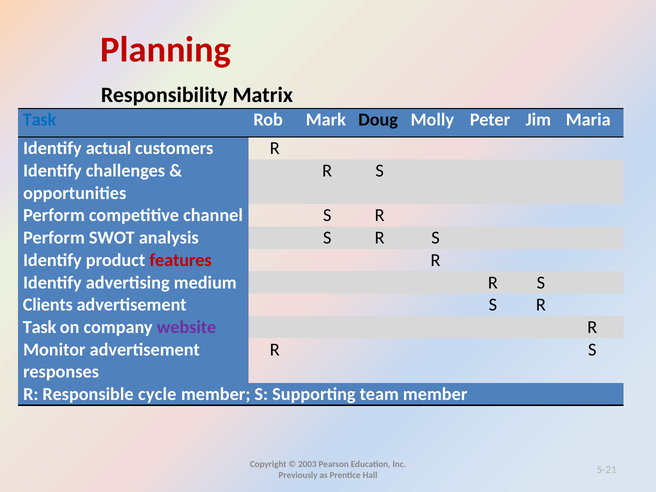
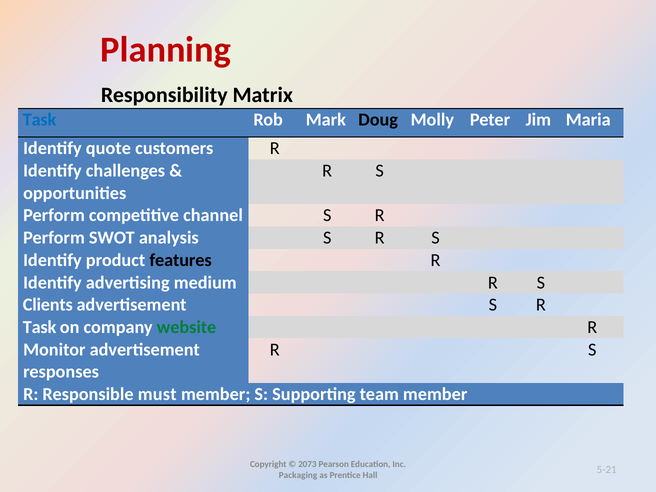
actual: actual -> quote (108, 148)
features colour: red -> black (181, 260)
website colour: purple -> green (187, 327)
cycle: cycle -> must (157, 394)
2003: 2003 -> 2073 (307, 464)
Previously: Previously -> Packaging (298, 475)
